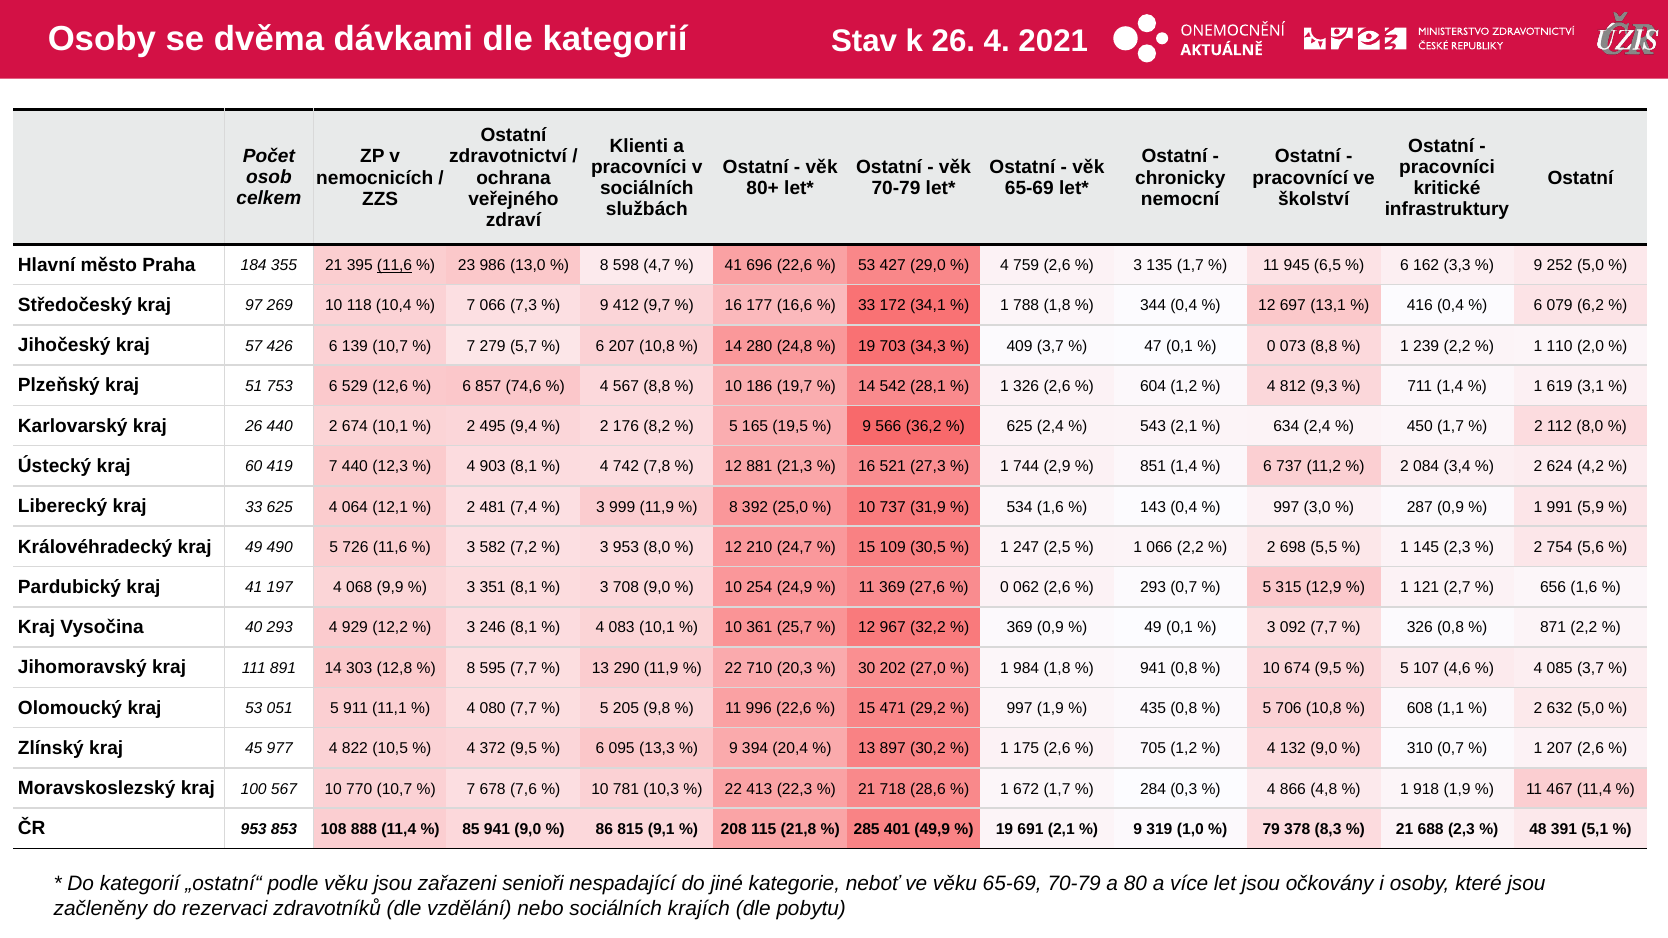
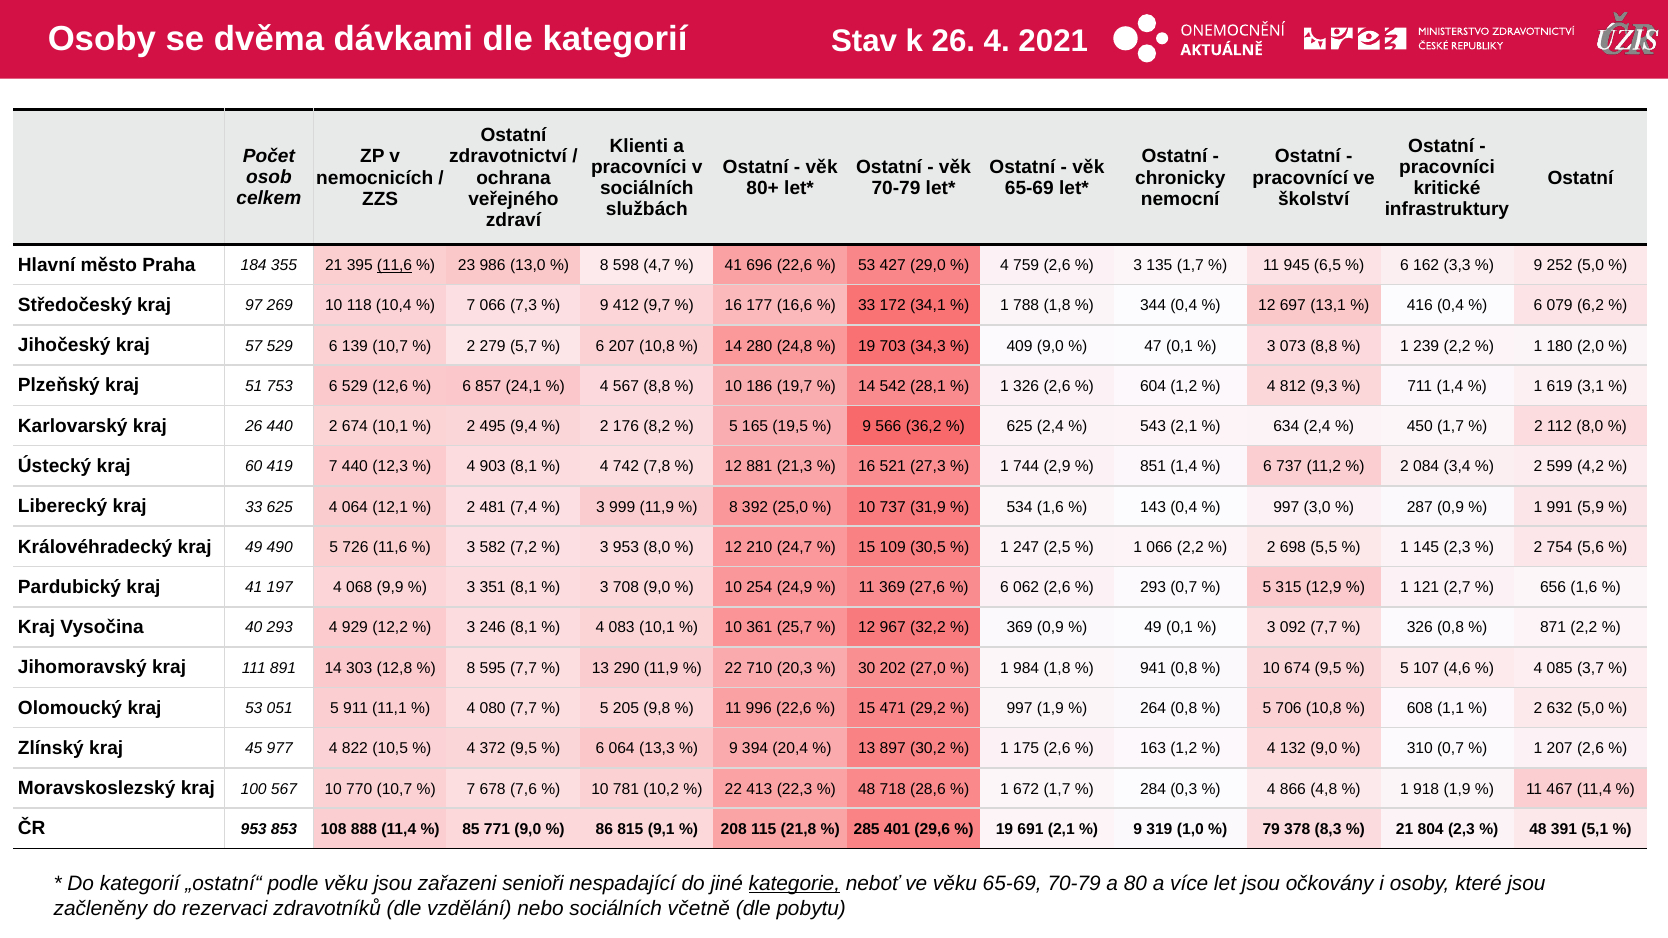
57 426: 426 -> 529 (280, 346)
7: 7 -> 2 (471, 346)
409 3,7: 3,7 -> 9,0 (1050, 346)
0: 0 -> 3 (1271, 346)
110: 110 -> 180 (1560, 346)
74,6: 74,6 -> 24,1 (524, 386)
624: 624 -> 599 (1560, 467)
0: 0 -> 6 (1004, 588)
435: 435 -> 264 (1153, 709)
6 095: 095 -> 064 (622, 749)
705: 705 -> 163 (1153, 749)
10,3: 10,3 -> 10,2 (661, 789)
21: 21 -> 48 (867, 789)
85 941: 941 -> 771 (497, 829)
49,9: 49,9 -> 29,6 (932, 829)
688: 688 -> 804 (1431, 829)
kategorie underline: none -> present (794, 884)
krajích: krajích -> včetně (699, 909)
